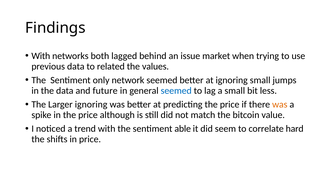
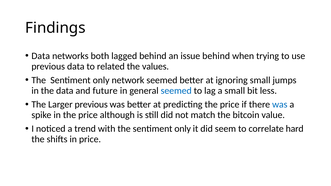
With: With -> Data (41, 56)
issue market: market -> behind (216, 56)
Larger ignoring: ignoring -> previous (91, 105)
was colour: orange -> blue (280, 105)
with the sentiment able: able -> only (183, 129)
